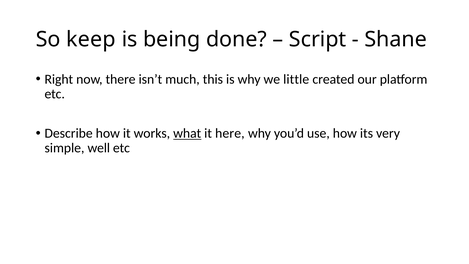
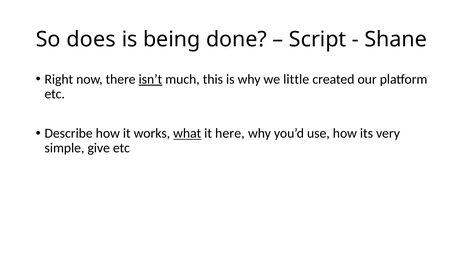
keep: keep -> does (91, 39)
isn’t underline: none -> present (150, 79)
well: well -> give (99, 148)
